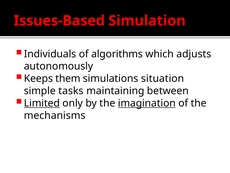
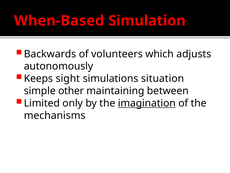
Issues-Based: Issues-Based -> When-Based (59, 21)
Individuals: Individuals -> Backwards (50, 54)
algorithms: algorithms -> volunteers (117, 54)
them: them -> sight (68, 78)
tasks: tasks -> other (71, 91)
Limited underline: present -> none (42, 103)
